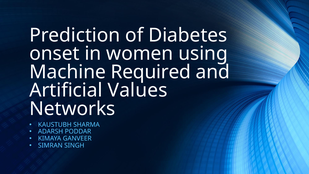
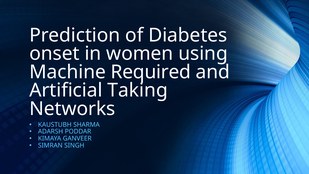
Values: Values -> Taking (138, 90)
